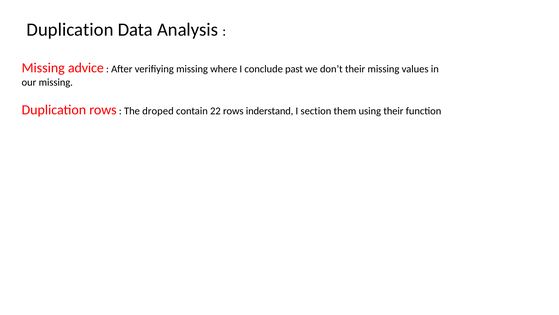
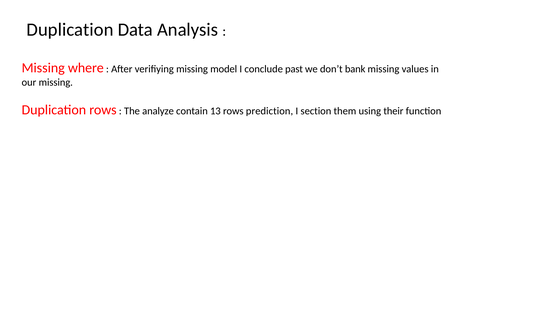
advice: advice -> where (86, 68)
where: where -> model (224, 69)
don’t their: their -> bank (355, 69)
droped: droped -> analyze (158, 111)
22: 22 -> 13 (215, 111)
inderstand: inderstand -> prediction (270, 111)
